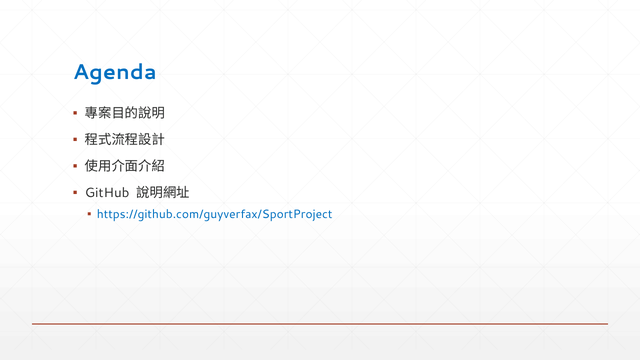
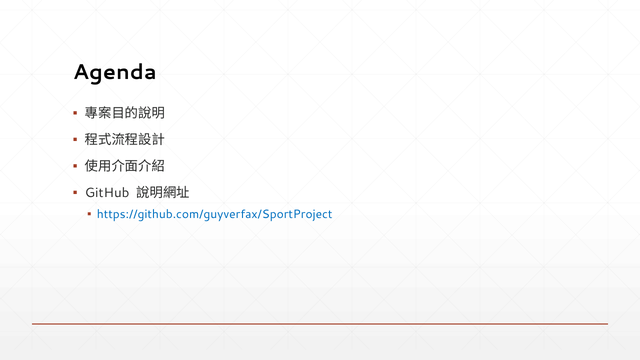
Agenda colour: blue -> black (115, 72)
